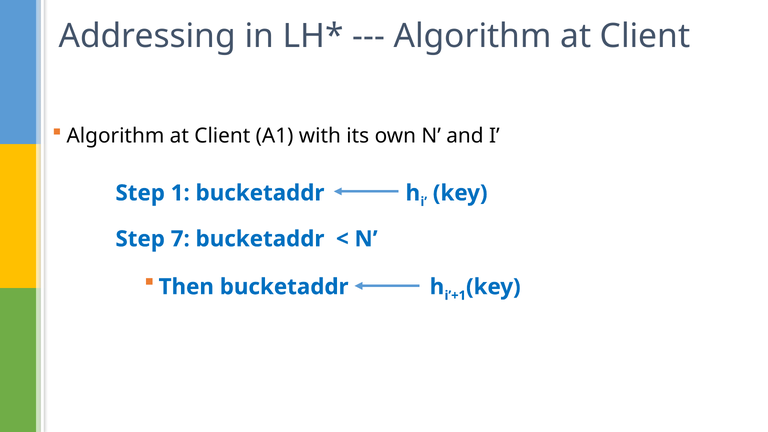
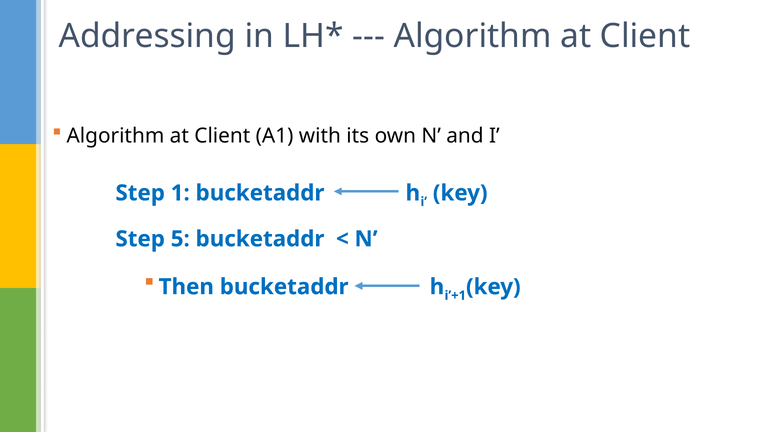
7: 7 -> 5 (180, 239)
